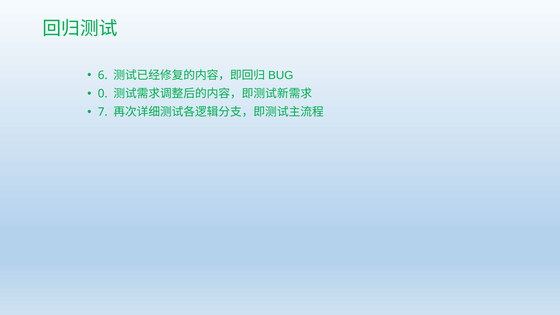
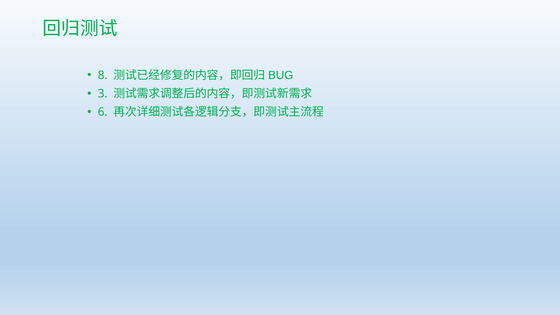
6: 6 -> 8 (103, 75)
0: 0 -> 3 (103, 94)
7: 7 -> 6 (103, 112)
